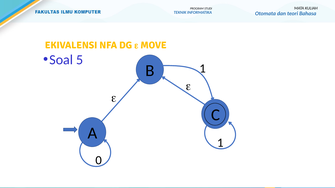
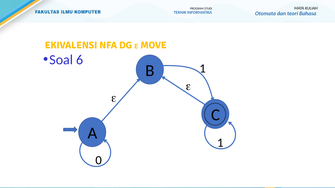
5: 5 -> 6 (80, 60)
